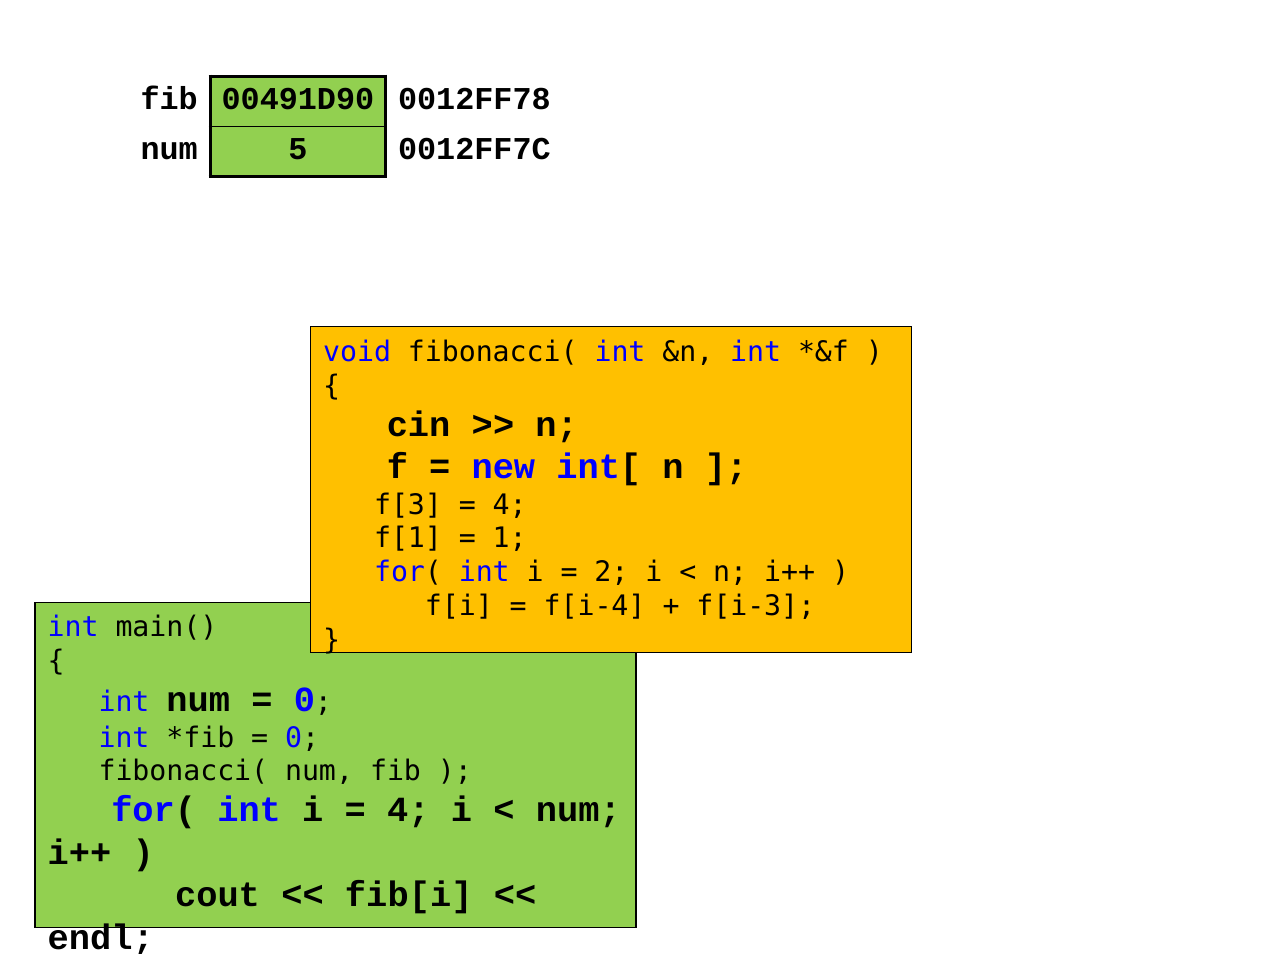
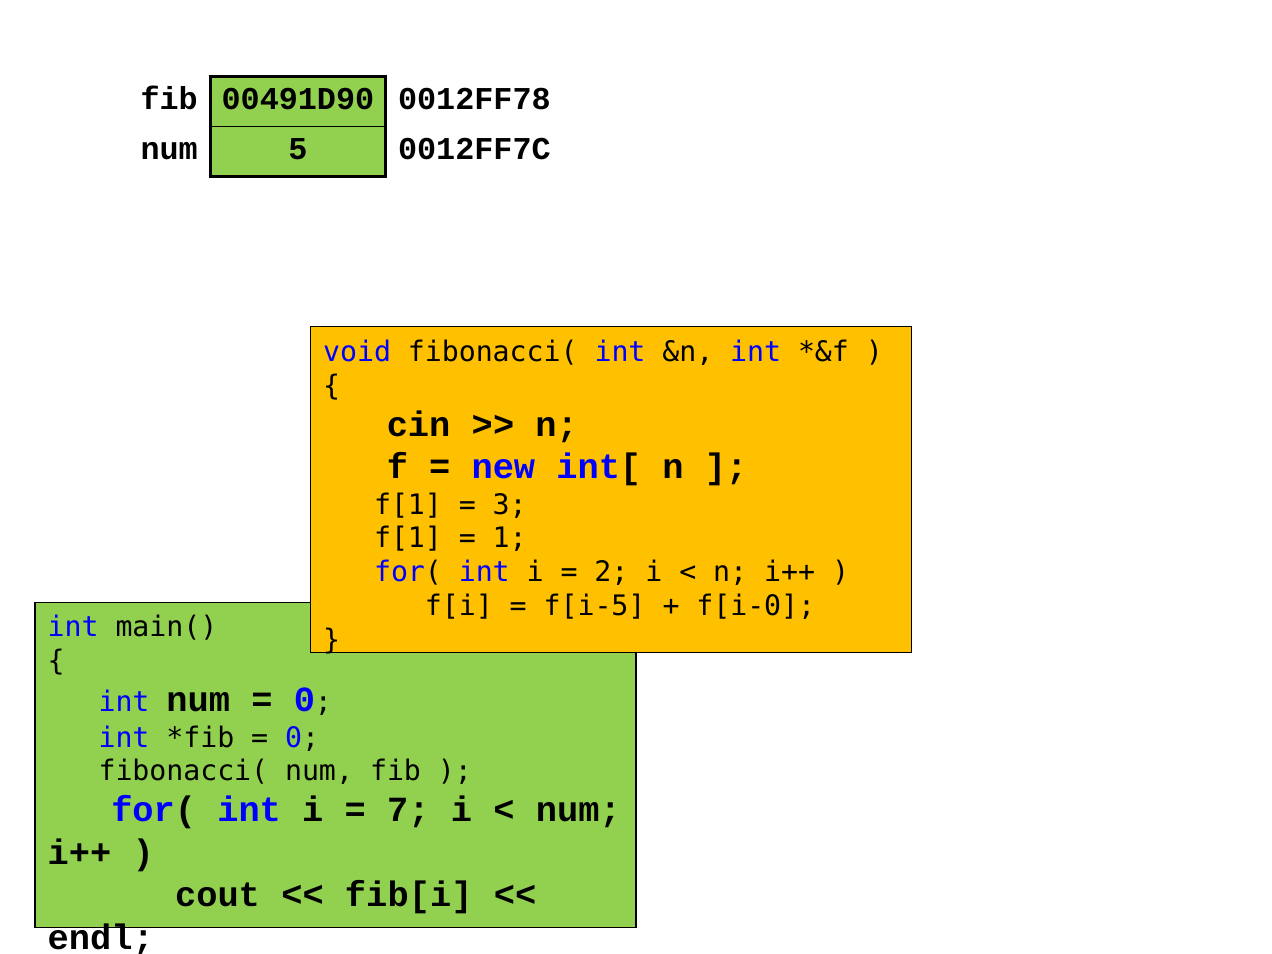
f[3: f[3 -> f[1 (408, 505)
4: 4 -> 3 (510, 505)
f[i-4: f[i-4 -> f[i-5 (595, 606)
f[i-3: f[i-3 -> f[i-0 (756, 606)
4: 4 -> 7 (408, 810)
